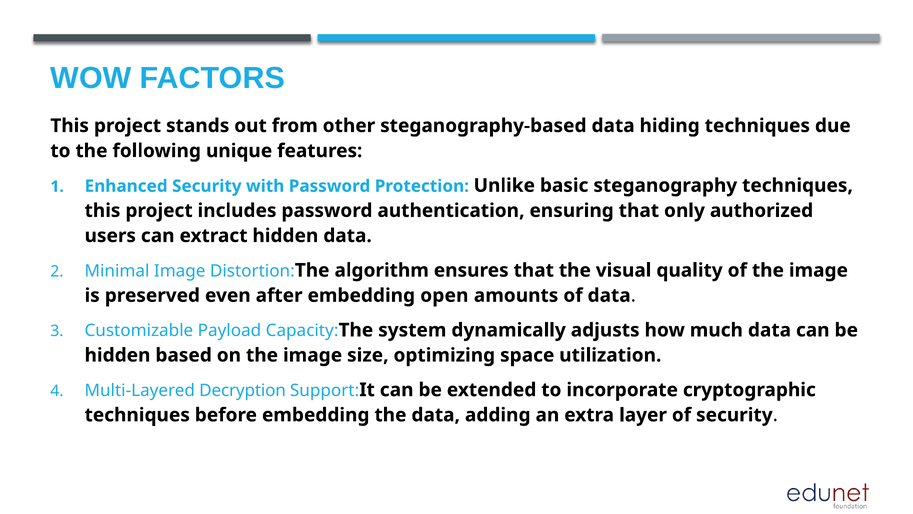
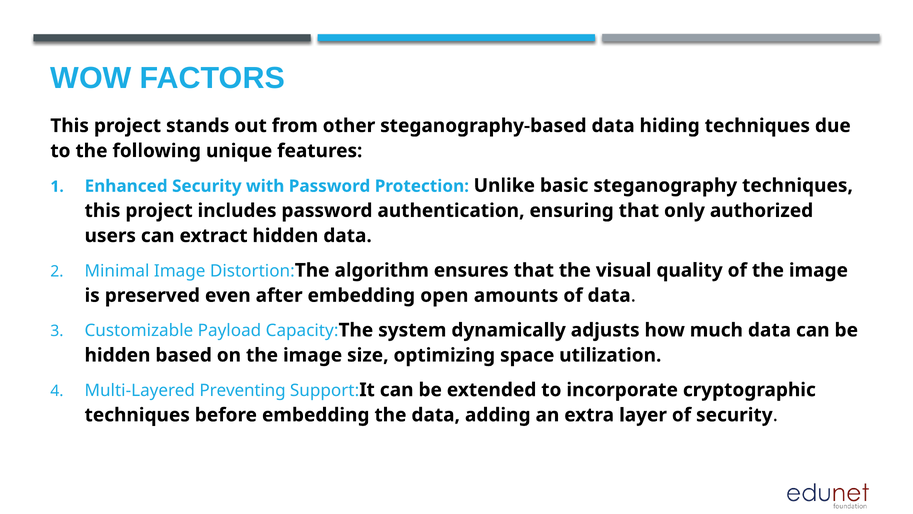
Decryption: Decryption -> Preventing (243, 390)
